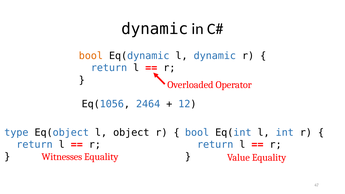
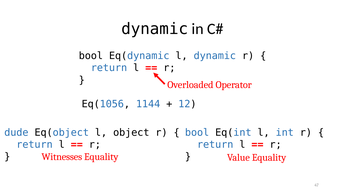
bool colour: orange -> black (91, 56)
2464: 2464 -> 1144 (148, 104)
type: type -> dude (16, 133)
